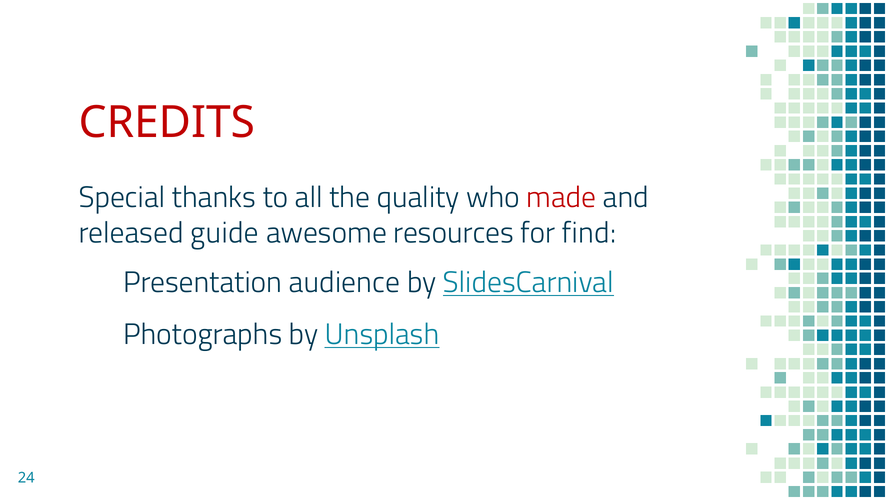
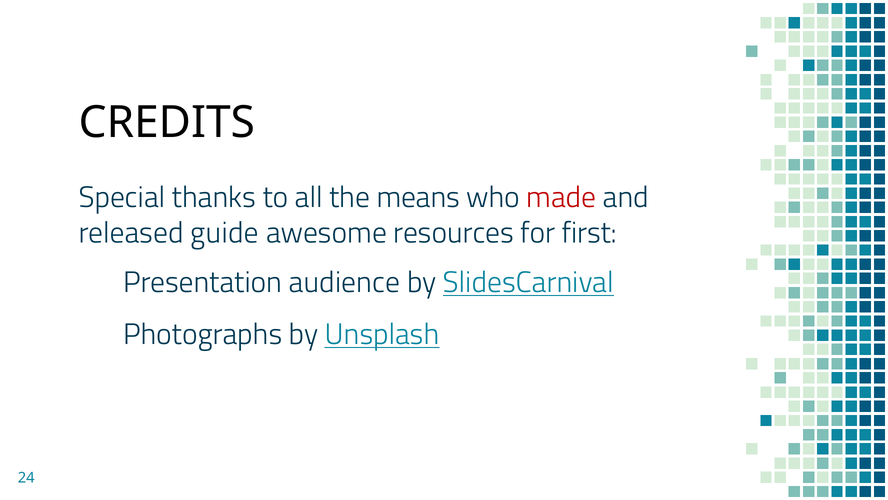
CREDITS colour: red -> black (167, 123)
quality: quality -> means (418, 197)
find: find -> first (589, 233)
